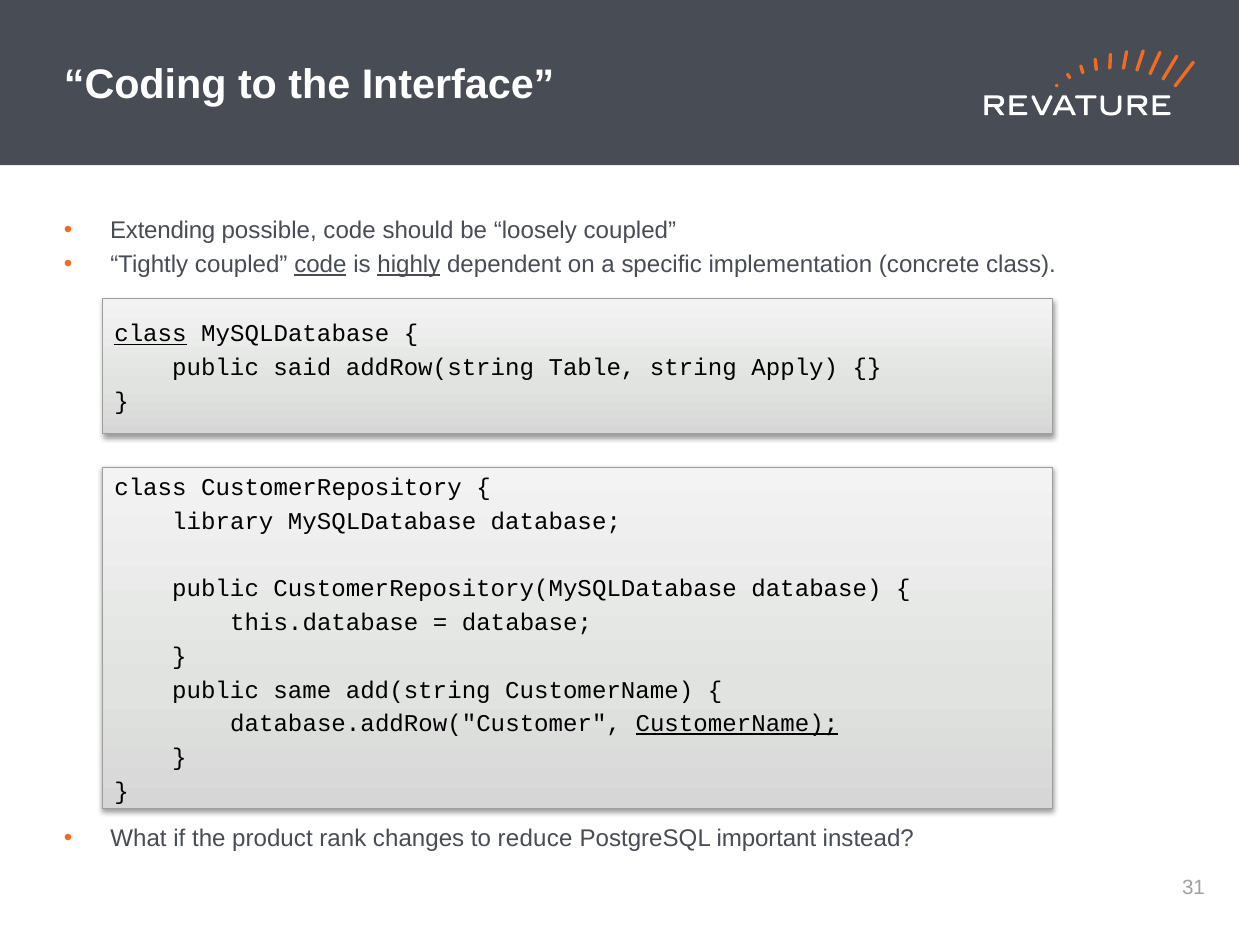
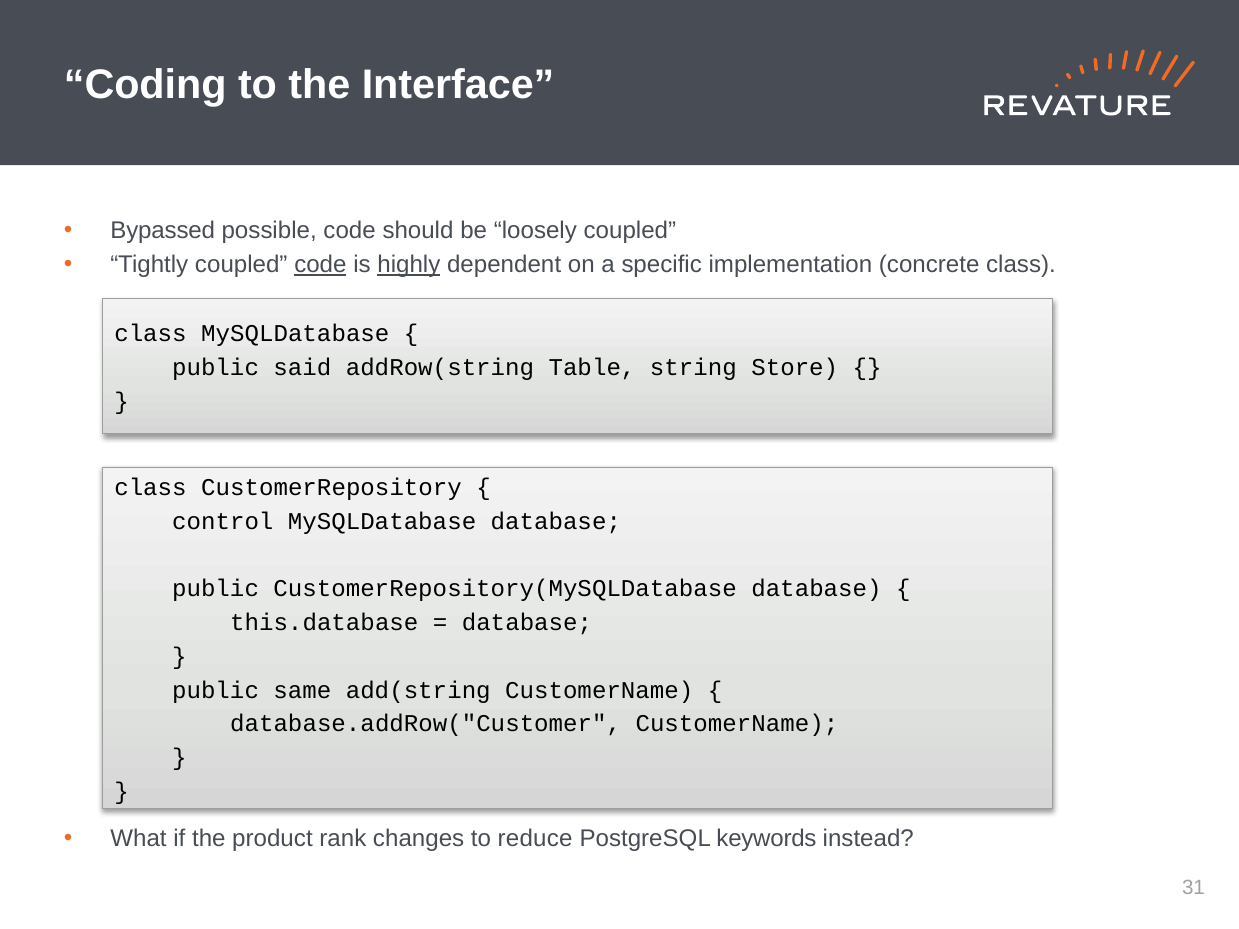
Extending: Extending -> Bypassed (163, 231)
class underline: present -> none (150, 334)
Apply: Apply -> Store (795, 368)
library: library -> control (223, 522)
CustomerName underline: present -> none (737, 724)
important: important -> keywords (767, 839)
